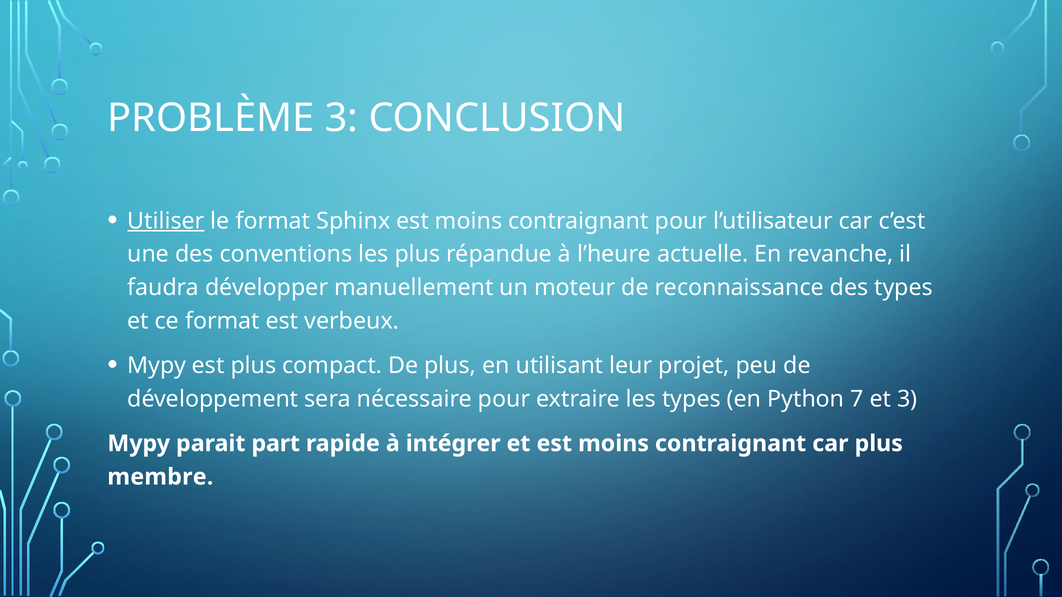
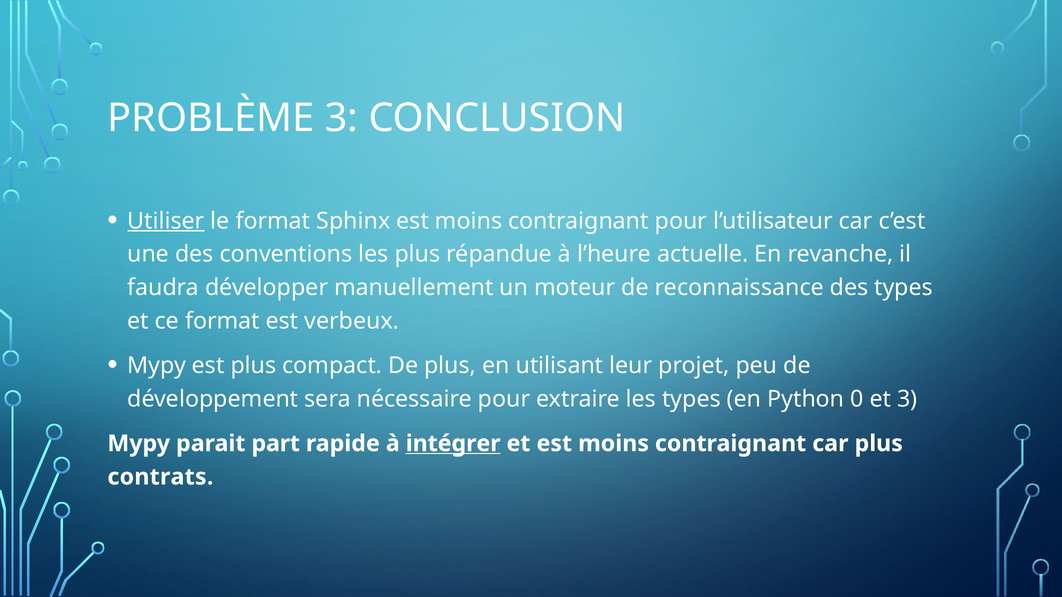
7: 7 -> 0 (857, 399)
intégrer underline: none -> present (453, 444)
membre: membre -> contrats (160, 477)
